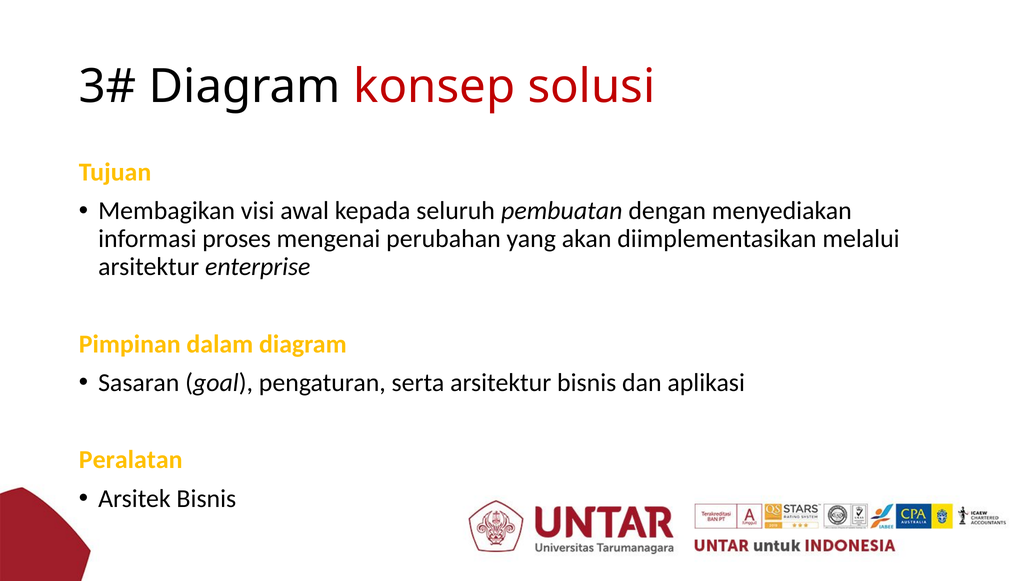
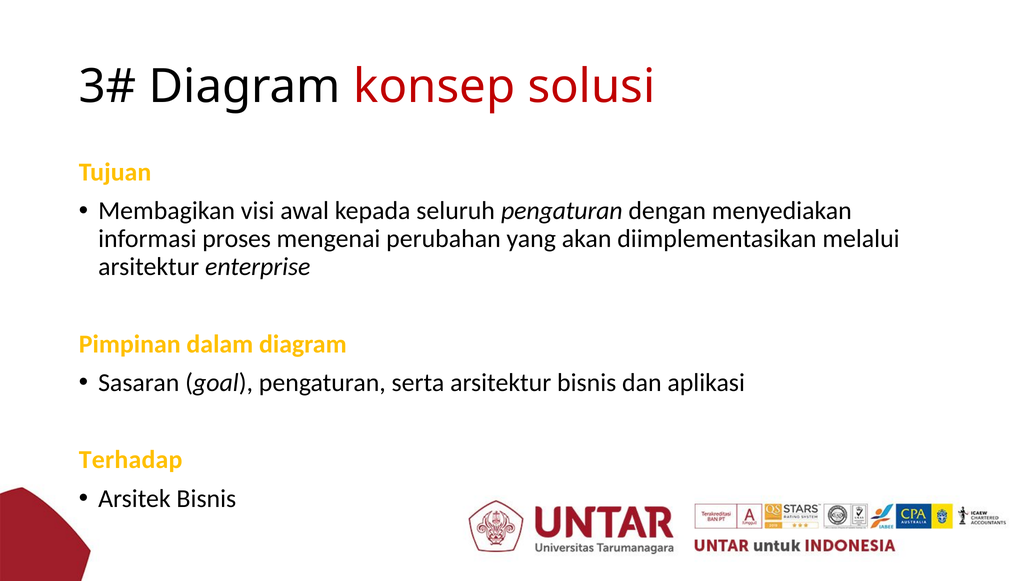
seluruh pembuatan: pembuatan -> pengaturan (562, 211)
Peralatan: Peralatan -> Terhadap (131, 460)
